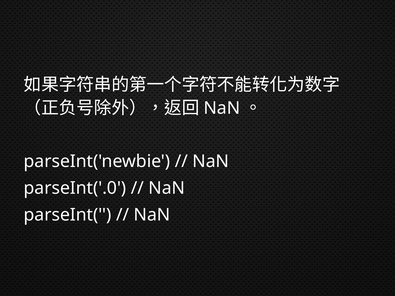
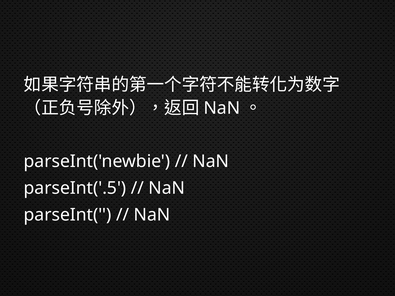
parseInt('.0: parseInt('.0 -> parseInt('.5 (75, 188)
